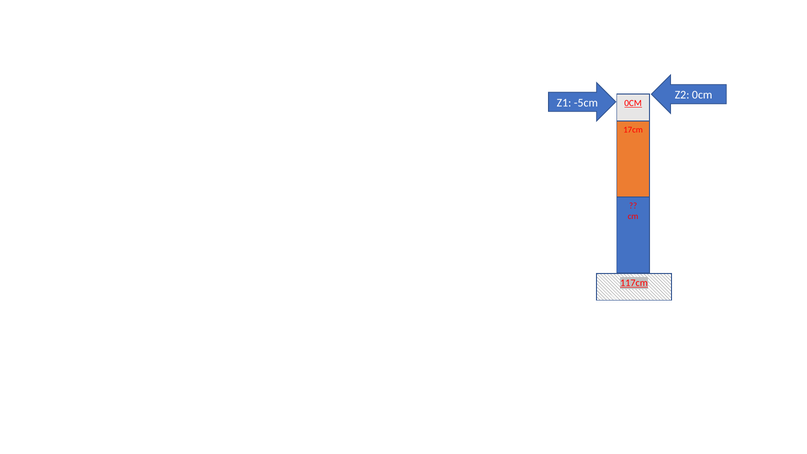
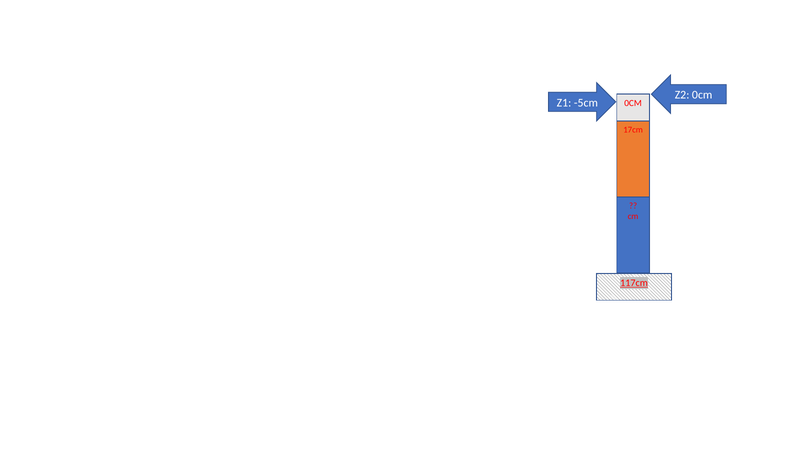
0CM underline: present -> none (633, 103)
